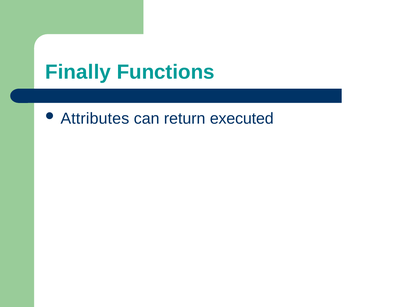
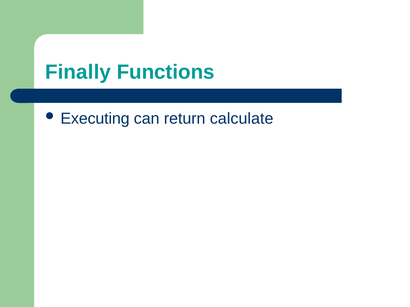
Attributes: Attributes -> Executing (95, 119)
executed: executed -> calculate (242, 119)
